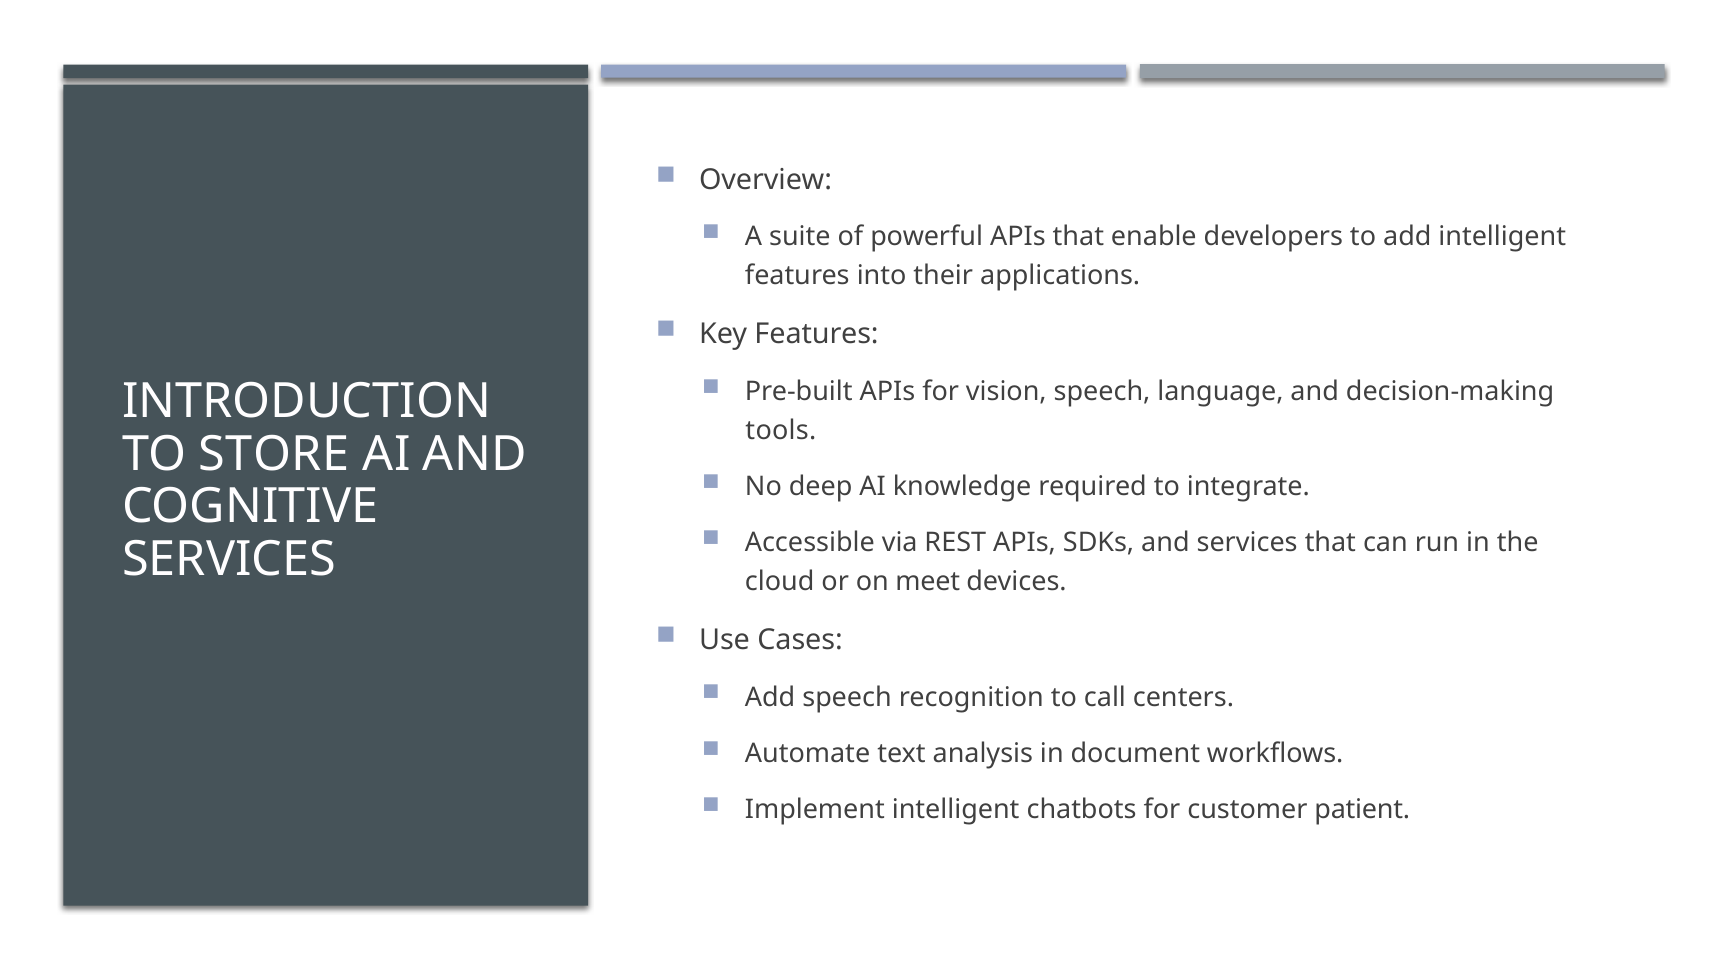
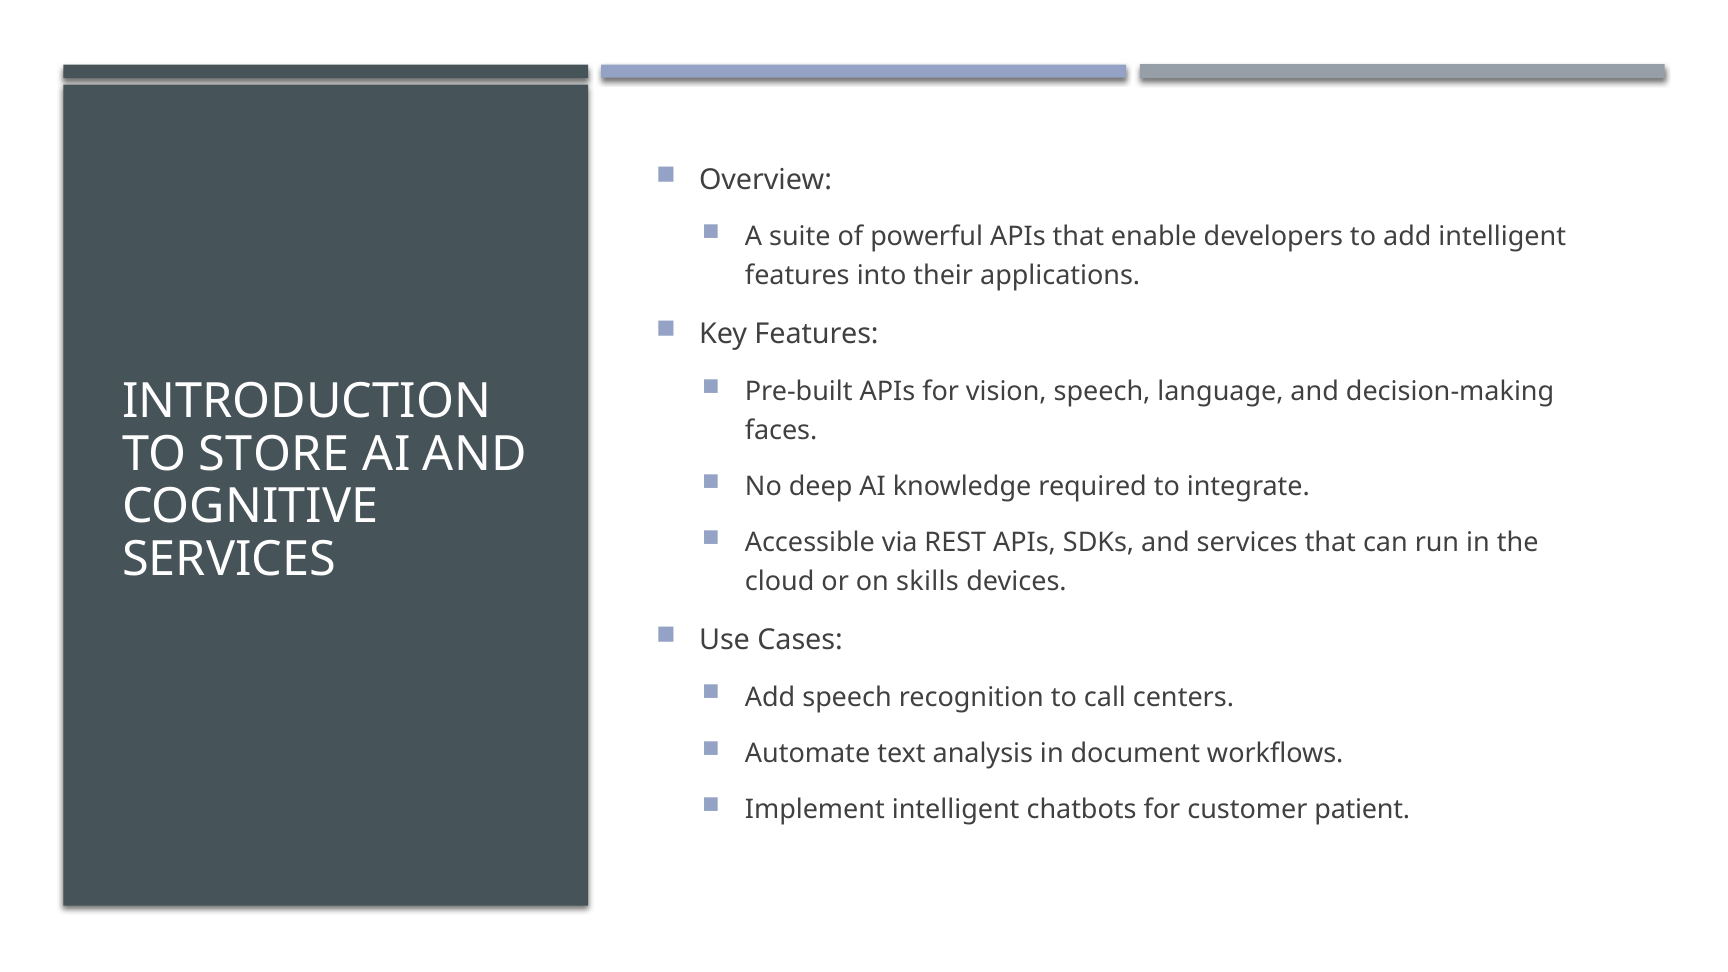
tools: tools -> faces (781, 430)
meet: meet -> skills (927, 581)
